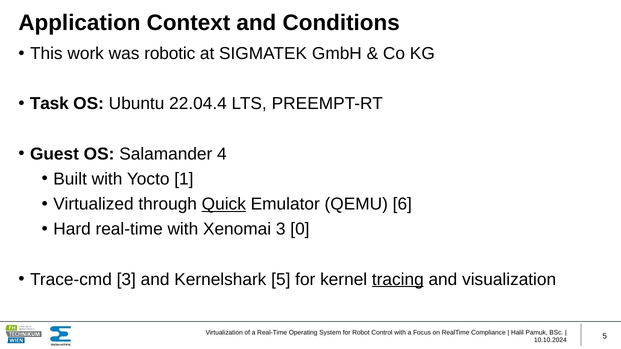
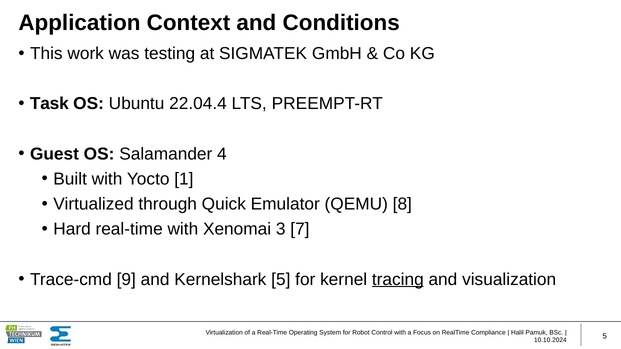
robotic: robotic -> testing (170, 54)
Quick underline: present -> none (224, 204)
6: 6 -> 8 (402, 204)
0: 0 -> 7 (300, 229)
Trace-cmd 3: 3 -> 9 (126, 280)
